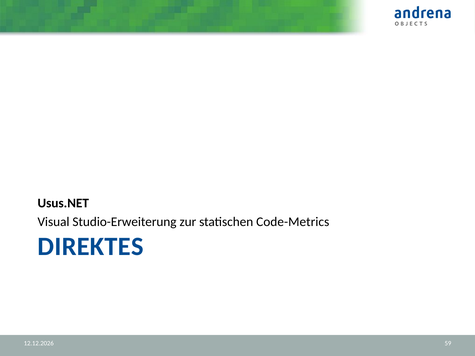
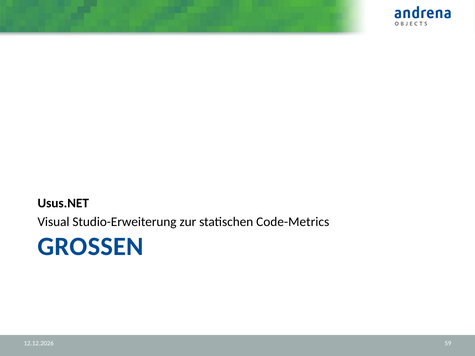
DIREKTES: DIREKTES -> GROSSEN (91, 247)
